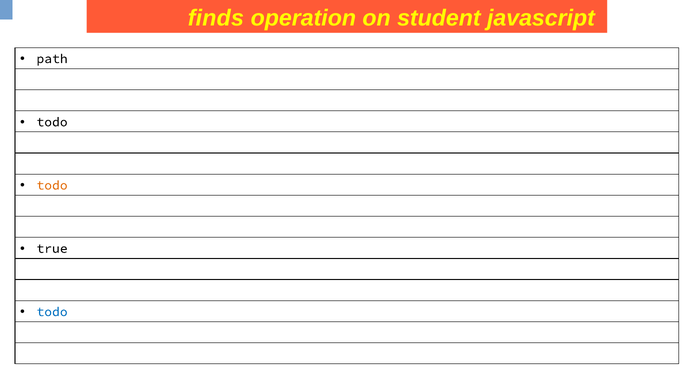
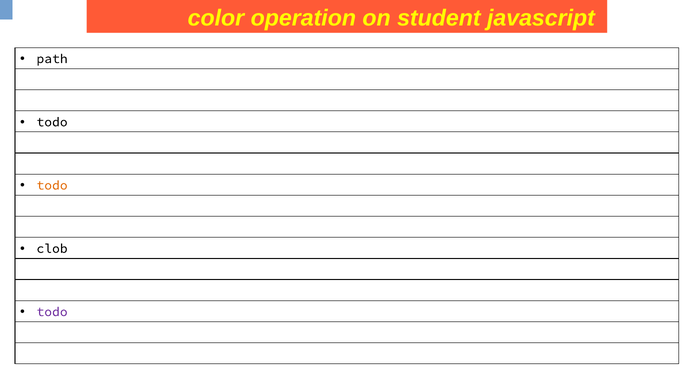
finds: finds -> color (216, 18)
true: true -> clob (52, 249)
todo colour: blue -> purple (52, 312)
